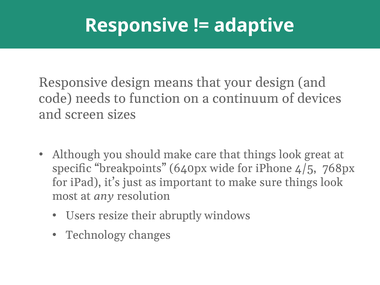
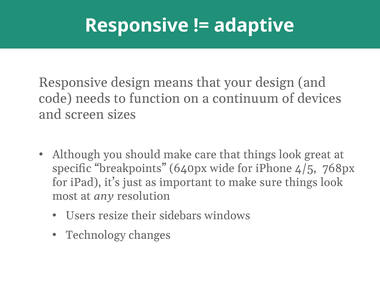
abruptly: abruptly -> sidebars (180, 216)
